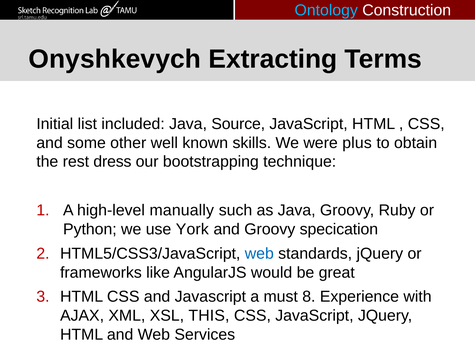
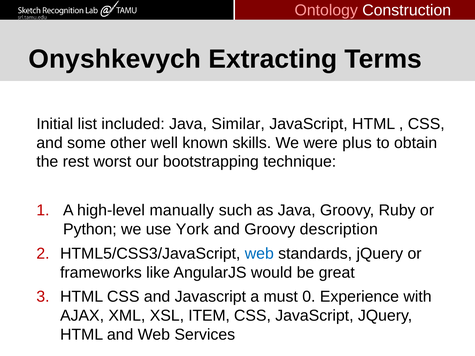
Ontology colour: light blue -> pink (326, 10)
Source: Source -> Similar (238, 124)
dress: dress -> worst (112, 162)
specication: specication -> description (339, 229)
8: 8 -> 0 (309, 297)
THIS: THIS -> ITEM (209, 316)
